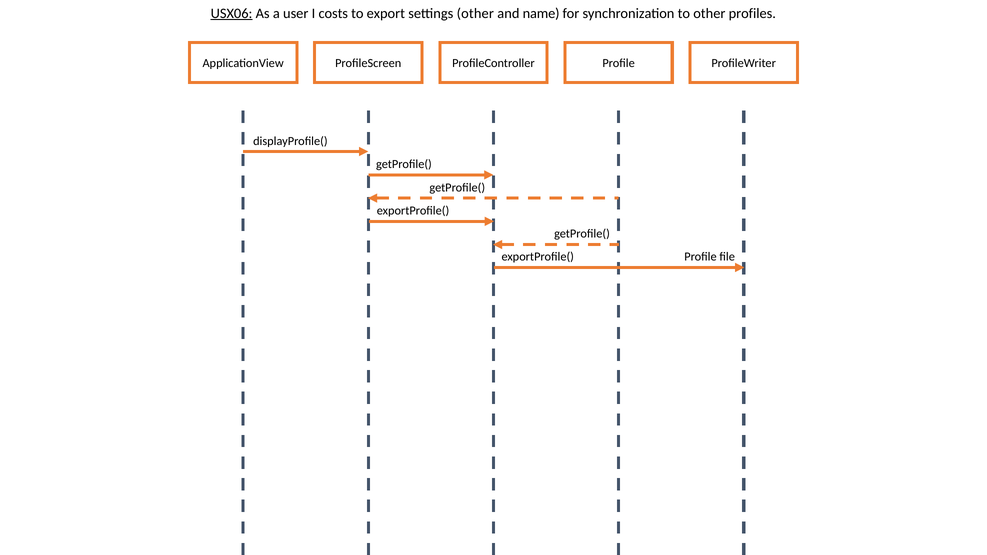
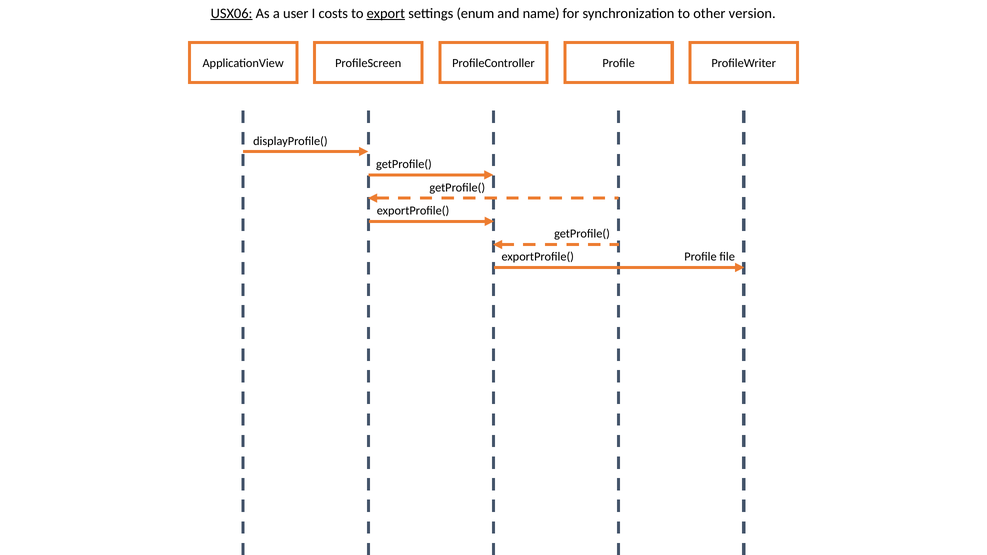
export underline: none -> present (386, 13)
settings other: other -> enum (475, 13)
profiles: profiles -> version (752, 13)
